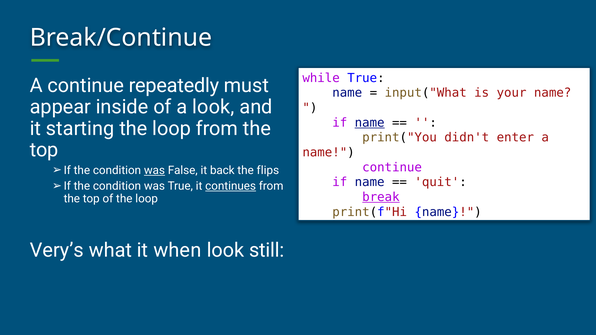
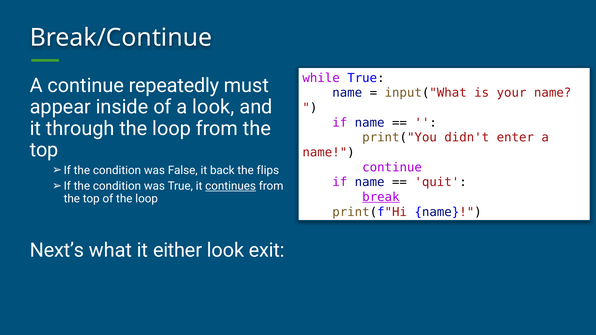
name underline: present -> none (370, 123)
starting: starting -> through (80, 129)
was underline: present -> none (154, 170)
Very’s: Very’s -> Next’s (57, 250)
when: when -> either (178, 250)
still: still -> exit (267, 250)
